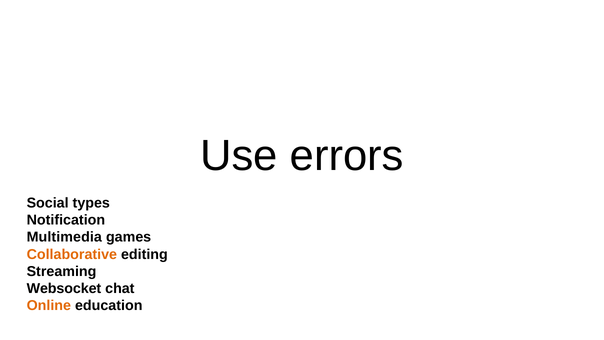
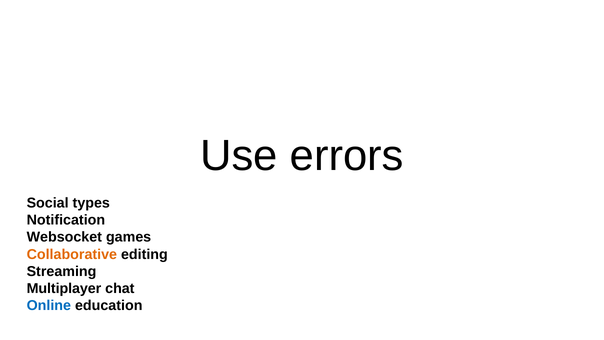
Multimedia: Multimedia -> Websocket (64, 237)
Websocket: Websocket -> Multiplayer (64, 288)
Online colour: orange -> blue (49, 306)
